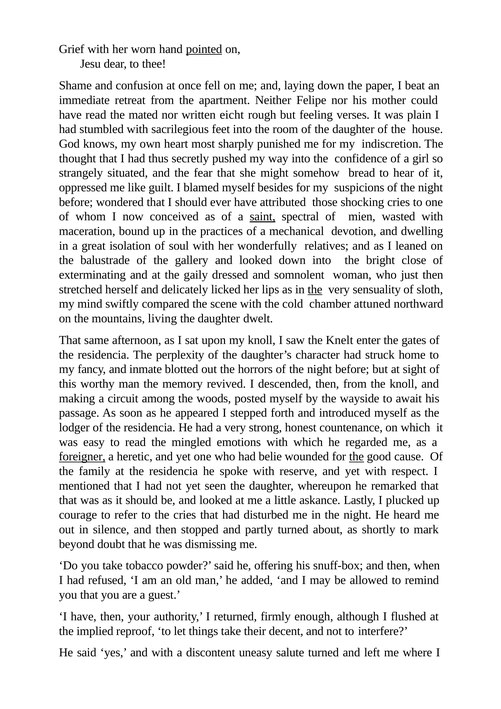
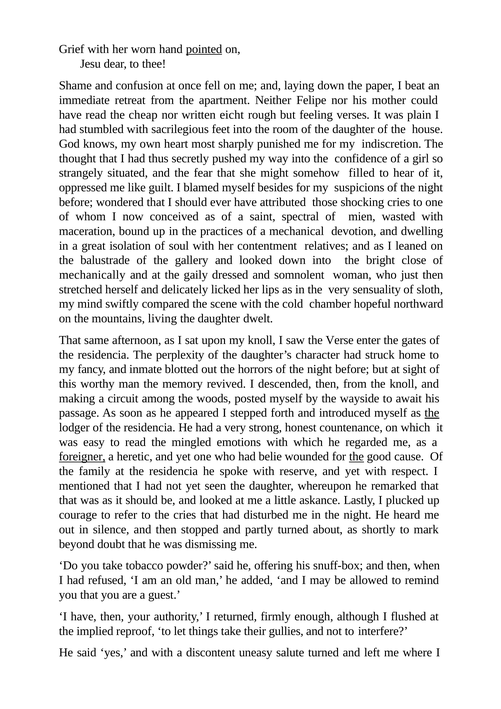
mated: mated -> cheap (143, 115)
bread: bread -> filled (362, 173)
saint underline: present -> none (263, 217)
wonderfully: wonderfully -> contentment (267, 246)
exterminating: exterminating -> mechanically (92, 275)
the underline: present -> none (315, 289)
attuned: attuned -> hopeful (372, 304)
Knelt: Knelt -> Verse (340, 340)
the underline: none -> present (432, 413)
decent: decent -> gullies (286, 631)
